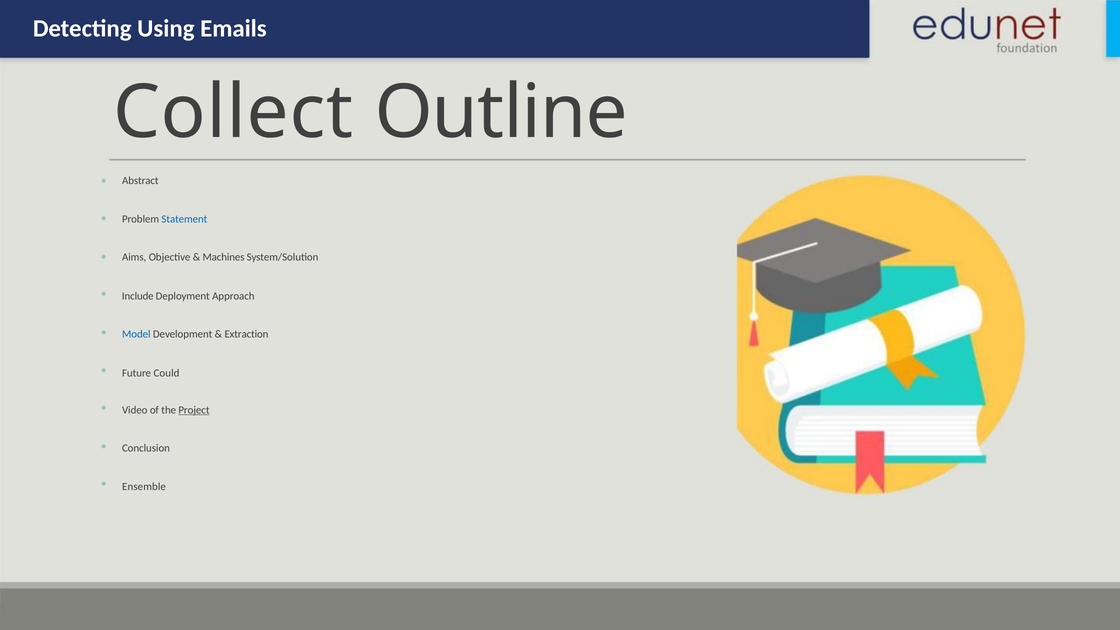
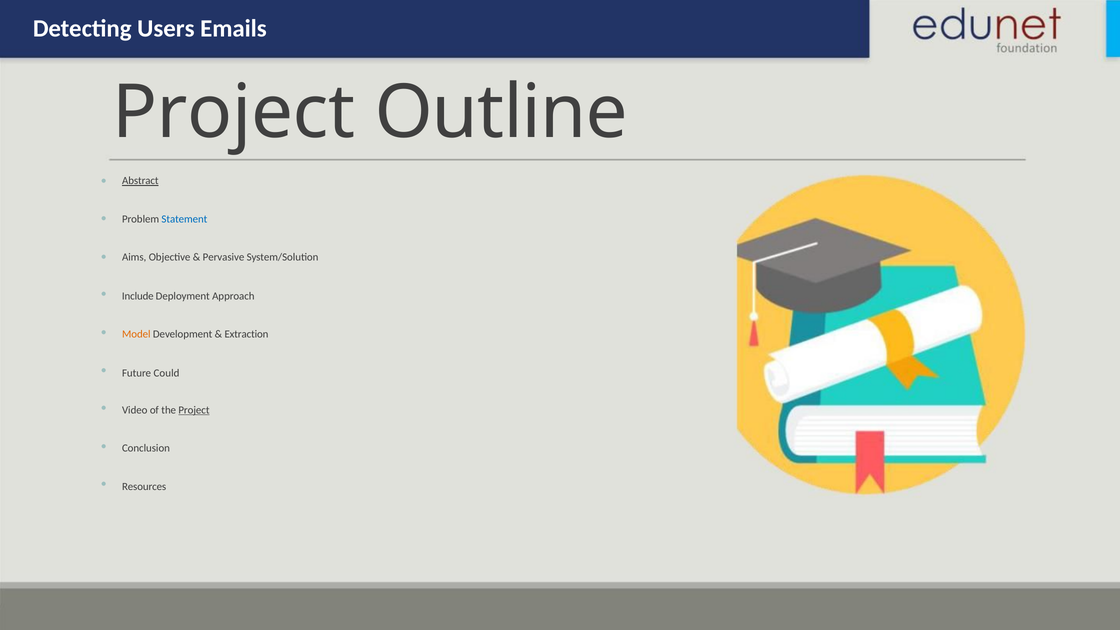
Using: Using -> Users (166, 29)
Collect: Collect -> Project (234, 113)
Abstract underline: none -> present (140, 181)
Machines: Machines -> Pervasive (224, 257)
Model colour: blue -> orange (136, 334)
Ensemble: Ensemble -> Resources (144, 486)
